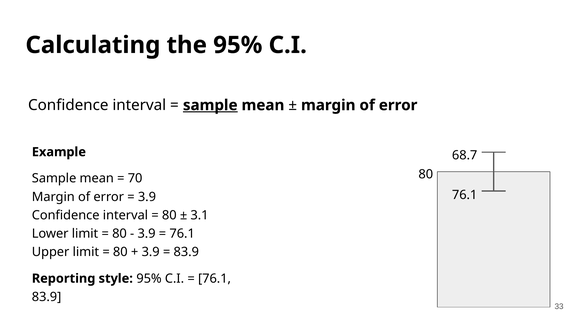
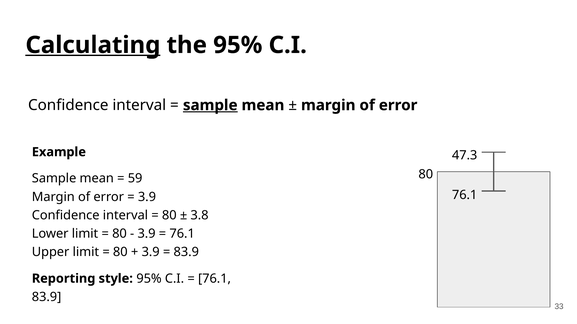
Calculating underline: none -> present (93, 45)
68.7: 68.7 -> 47.3 (465, 155)
70: 70 -> 59 (135, 179)
3.1: 3.1 -> 3.8 (200, 216)
